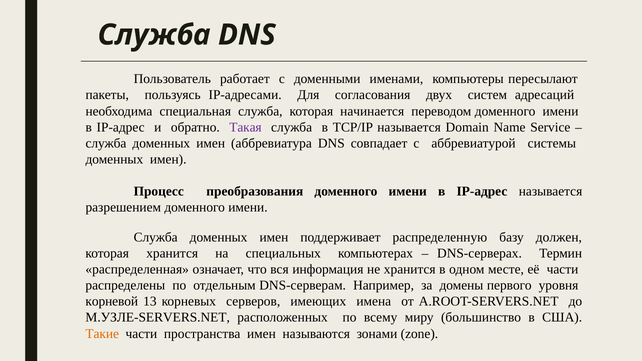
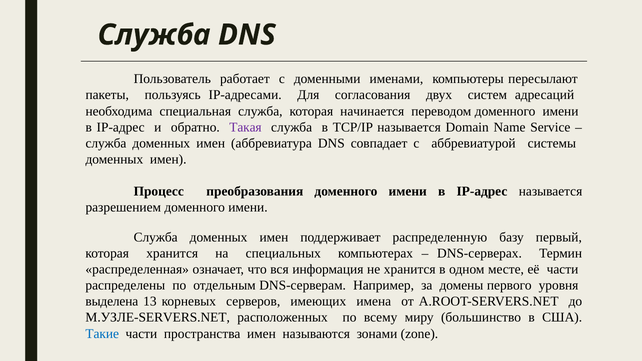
должен: должен -> первый (559, 237)
корневой: корневой -> выделена (112, 302)
Такие colour: orange -> blue (102, 334)
